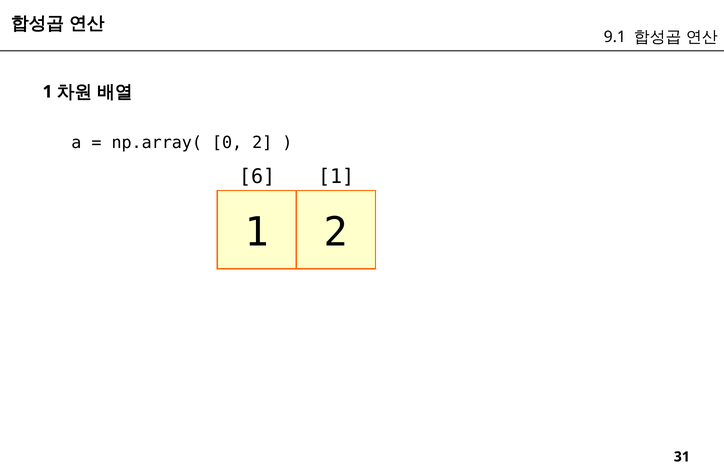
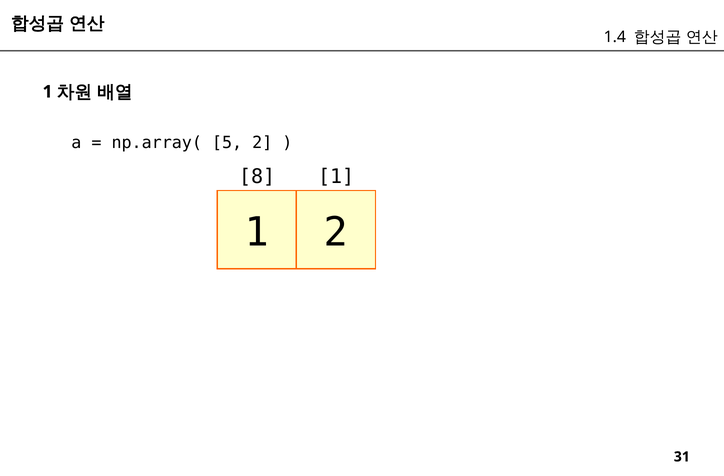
9.1: 9.1 -> 1.4 (615, 37)
0: 0 -> 5 (227, 142)
6: 6 -> 8 (257, 176)
